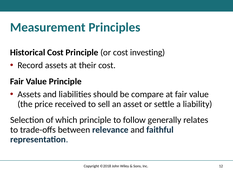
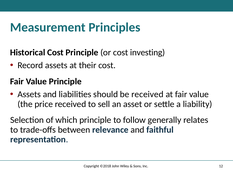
be compare: compare -> received (147, 95)
